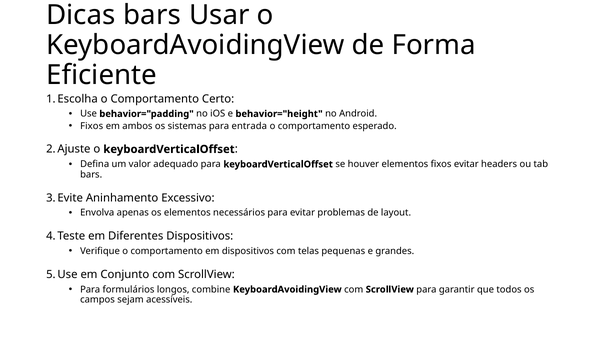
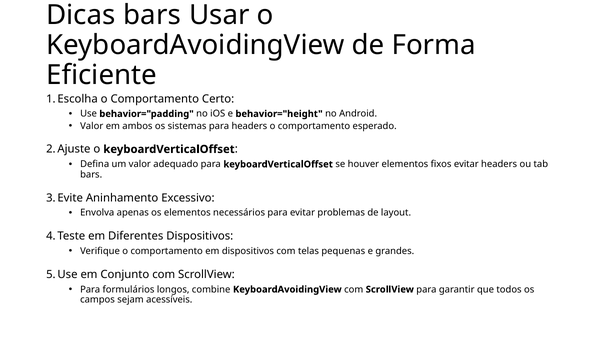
Fixos: Fixos -> Valor (92, 126)
para entrada: entrada -> headers (249, 126)
